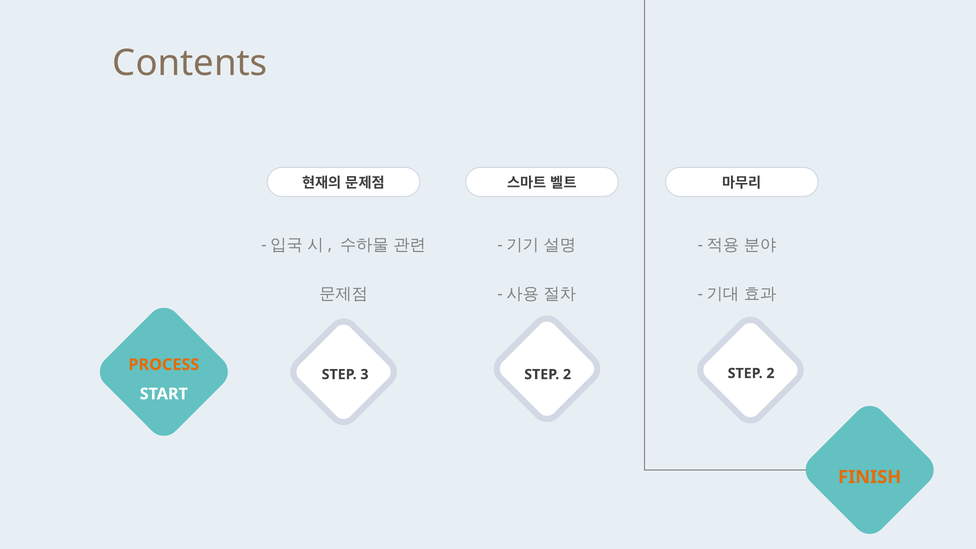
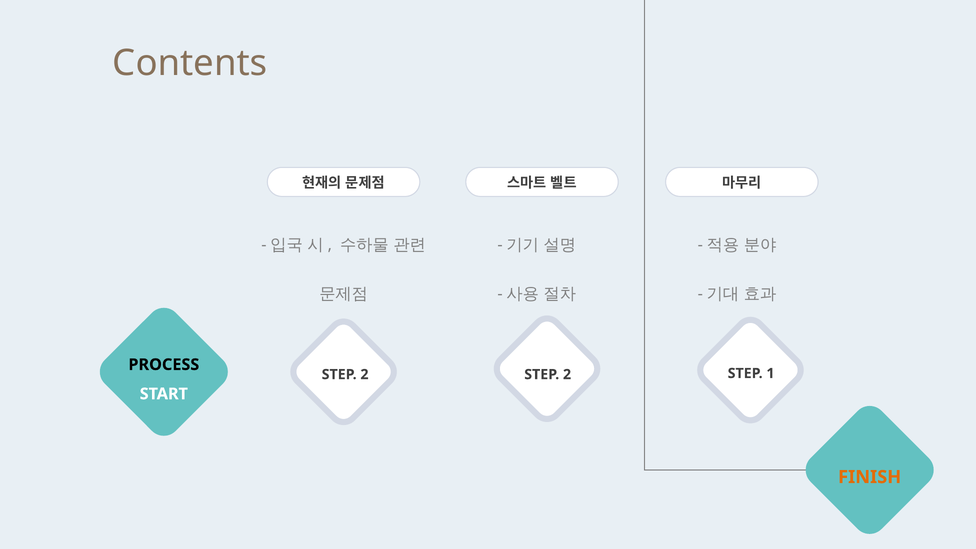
PROCESS colour: orange -> black (164, 365)
3: 3 -> 2 (364, 374)
2 STEP 2: 2 -> 1 (770, 373)
